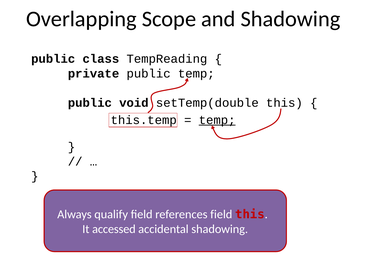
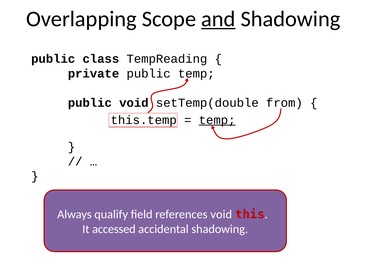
and underline: none -> present (218, 19)
setTemp(double this: this -> from (284, 103)
references field: field -> void (221, 215)
